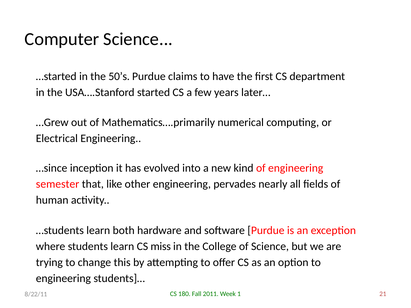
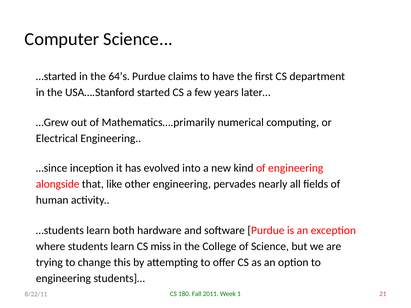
50’s: 50’s -> 64’s (119, 76)
semester: semester -> alongside (58, 184)
